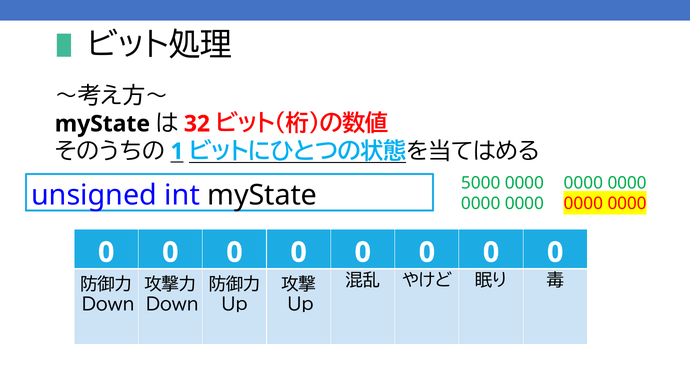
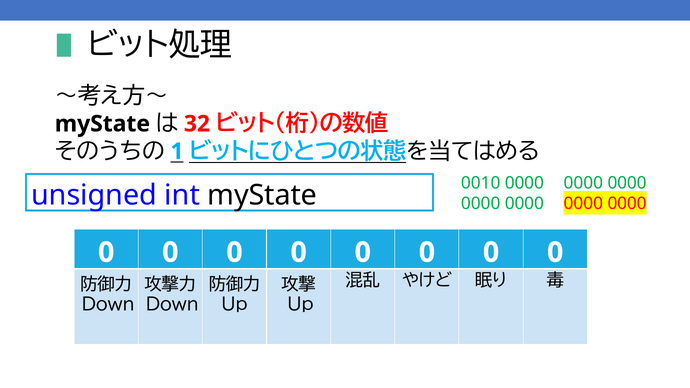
5000: 5000 -> 0010 (481, 183)
